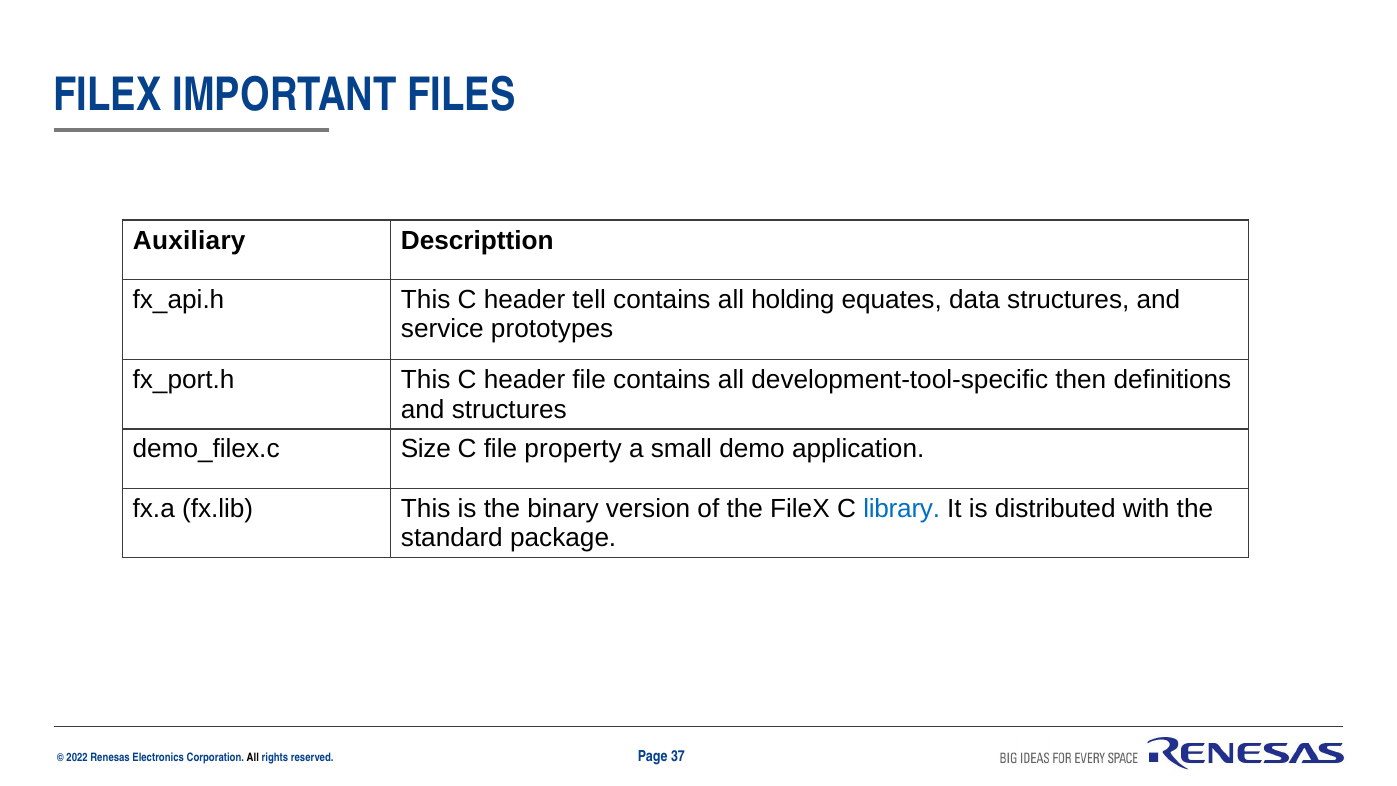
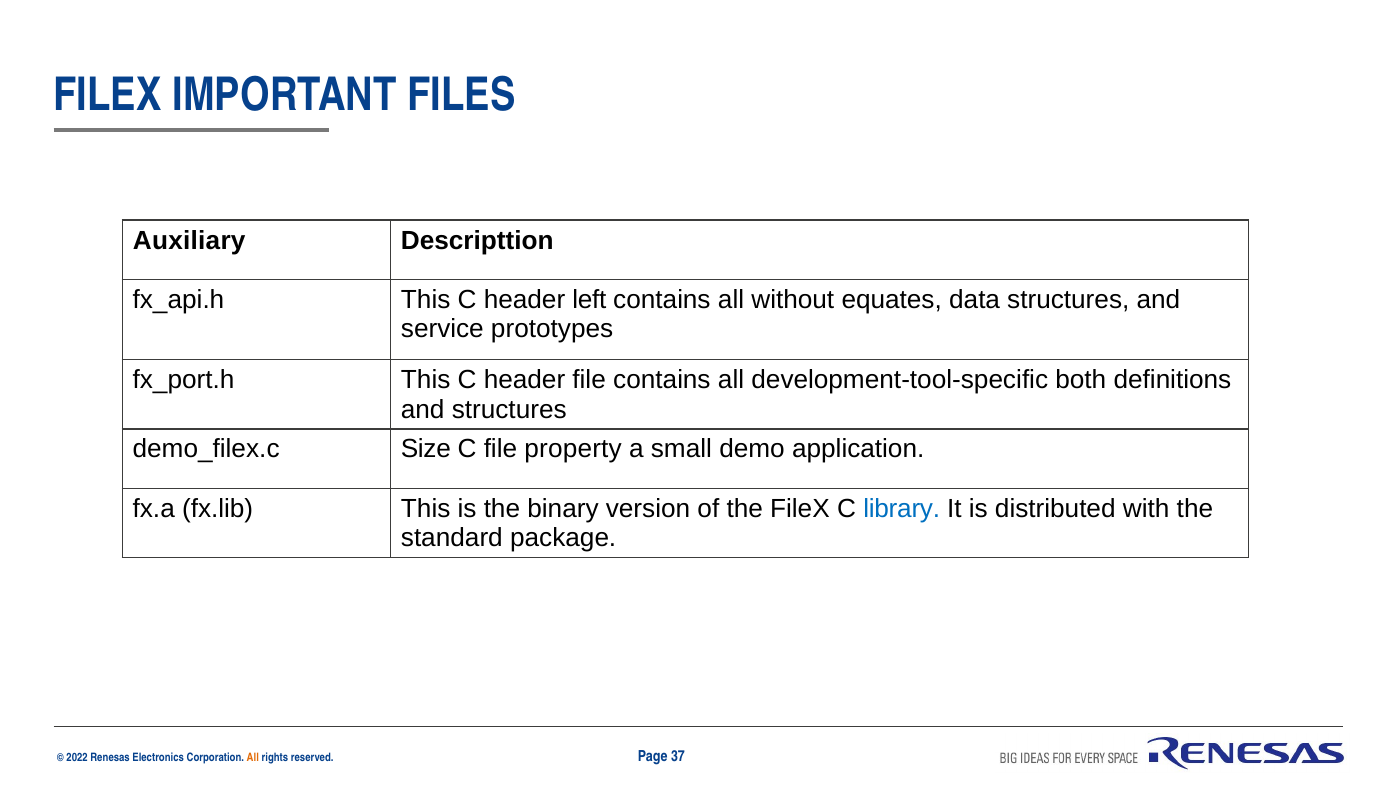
tell: tell -> left (589, 300)
holding: holding -> without (793, 300)
then: then -> both (1081, 380)
All colour: black -> orange (253, 758)
